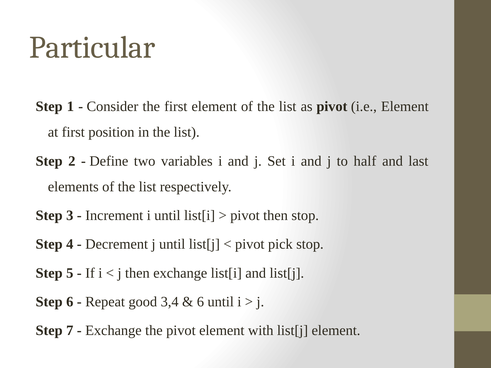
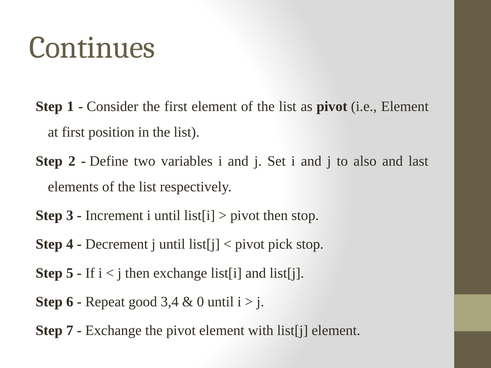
Particular: Particular -> Continues (92, 48)
half: half -> also (365, 161)
6: 6 -> 0 (200, 302)
